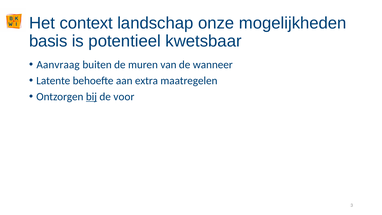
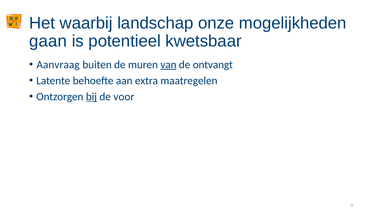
context: context -> waarbij (86, 23)
basis: basis -> gaan (48, 41)
van underline: none -> present (168, 65)
wanneer: wanneer -> ontvangt (213, 65)
